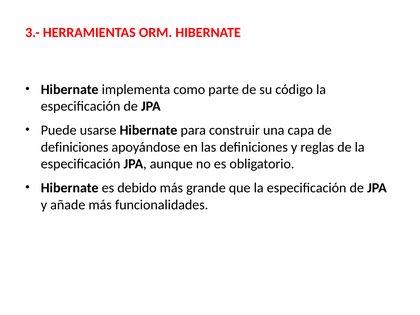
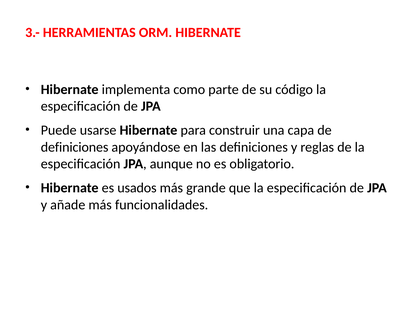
debido: debido -> usados (137, 188)
